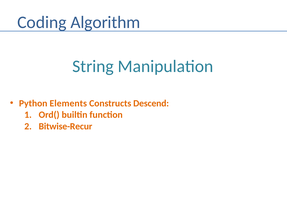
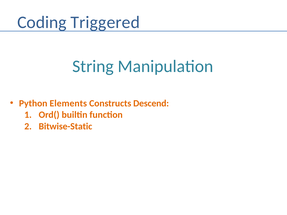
Algorithm: Algorithm -> Triggered (105, 22)
Bitwise-Recur: Bitwise-Recur -> Bitwise-Static (65, 126)
